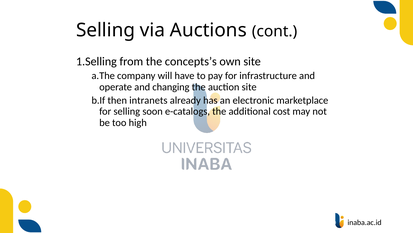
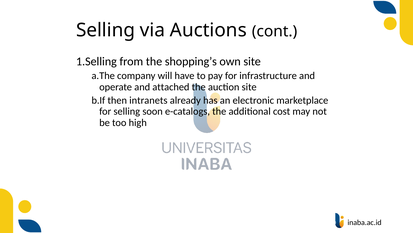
concepts’s: concepts’s -> shopping’s (191, 61)
changing: changing -> attached (171, 87)
